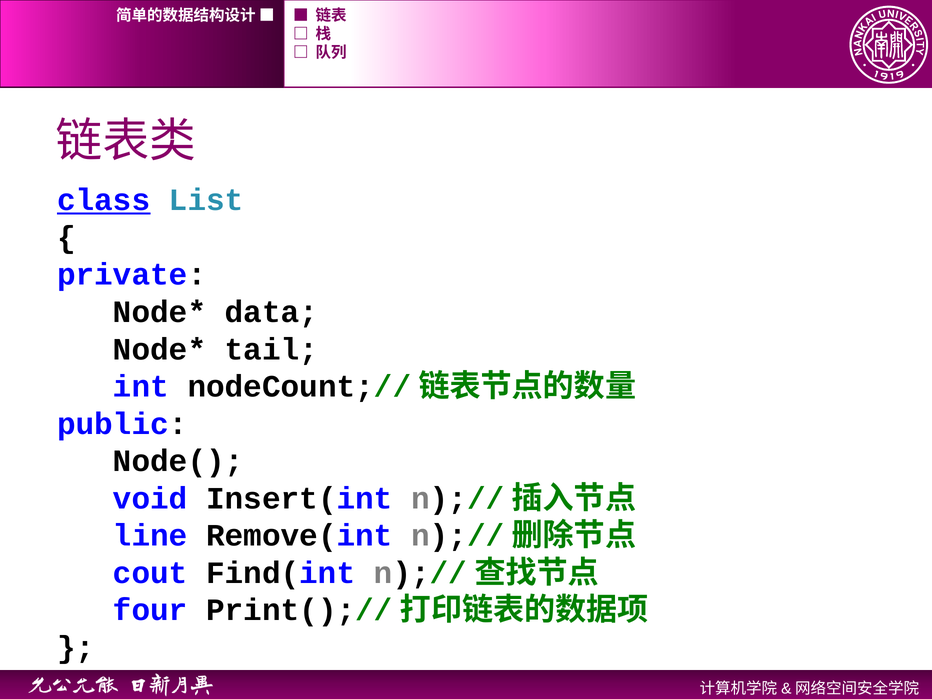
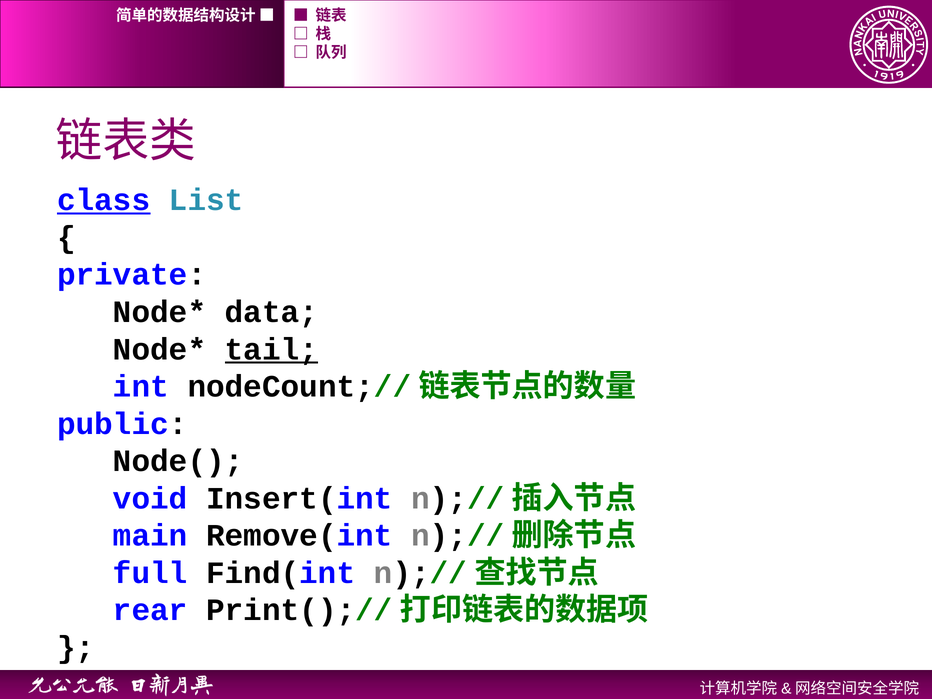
tail underline: none -> present (271, 349)
line: line -> main (150, 536)
cout: cout -> full (150, 573)
four: four -> rear (150, 610)
